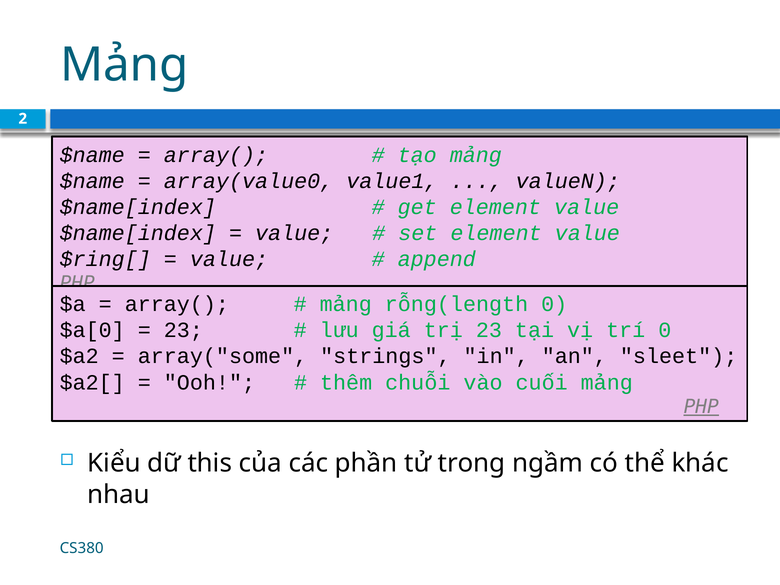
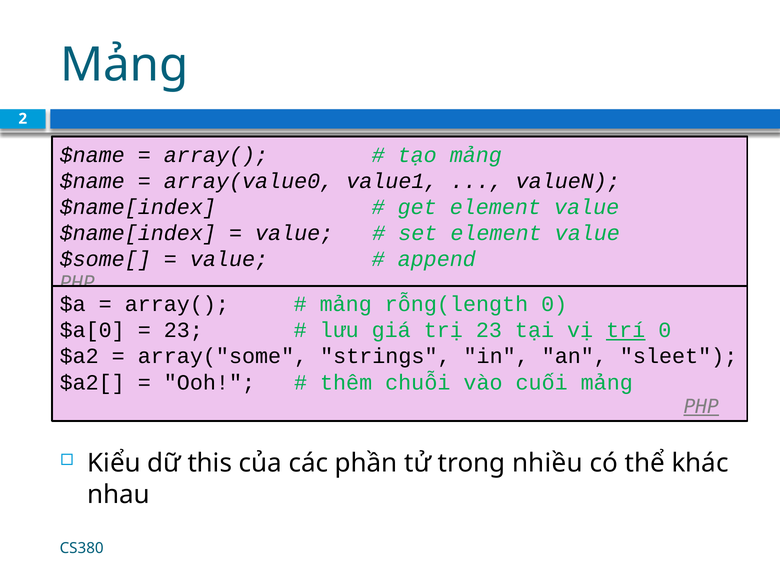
$ring[: $ring[ -> $some[ (105, 259)
trí underline: none -> present (626, 330)
ngầm: ngầm -> nhiều (547, 463)
